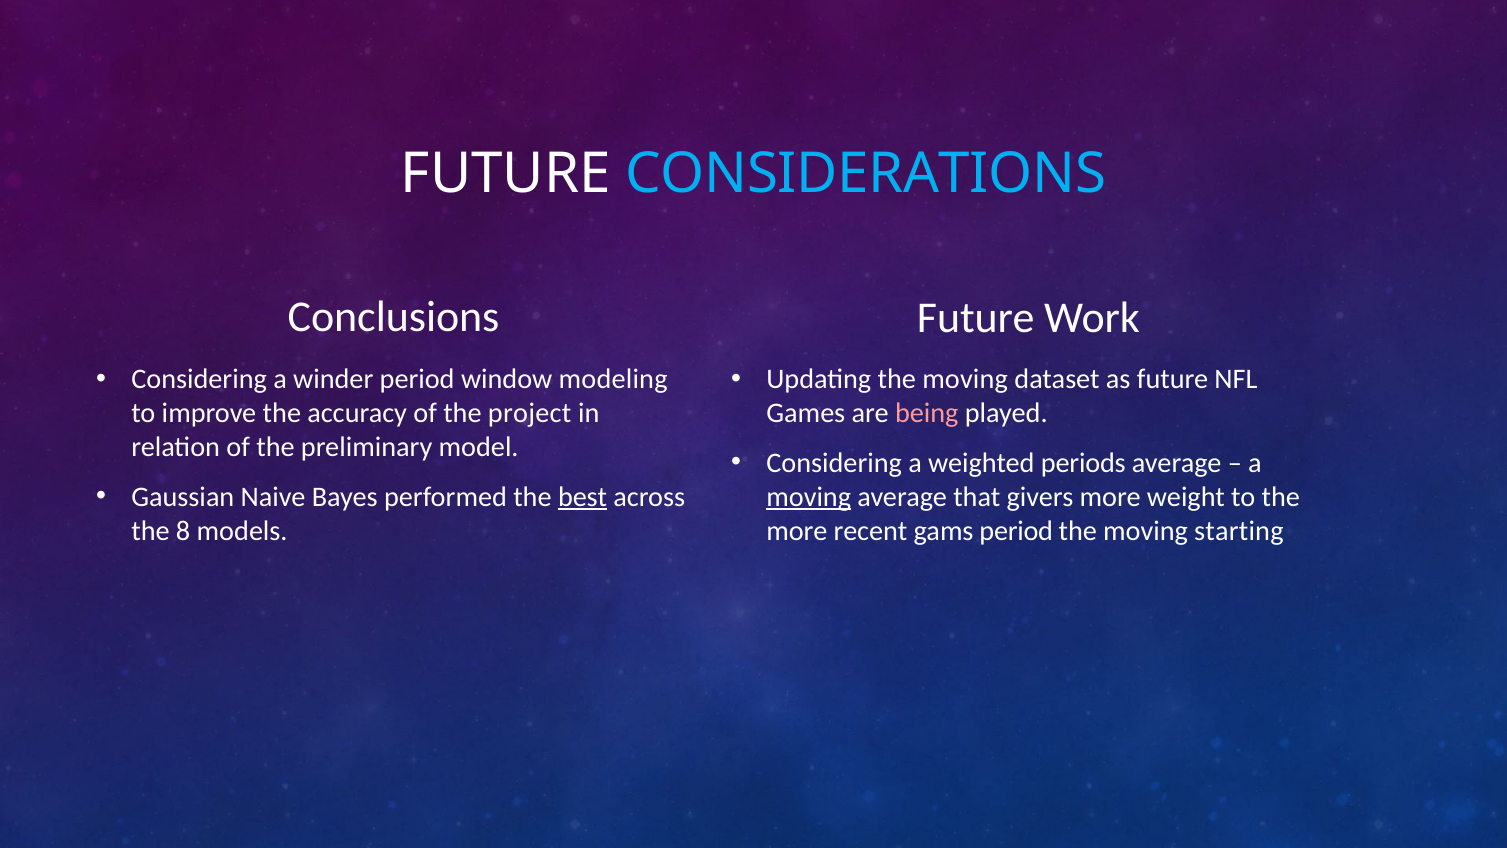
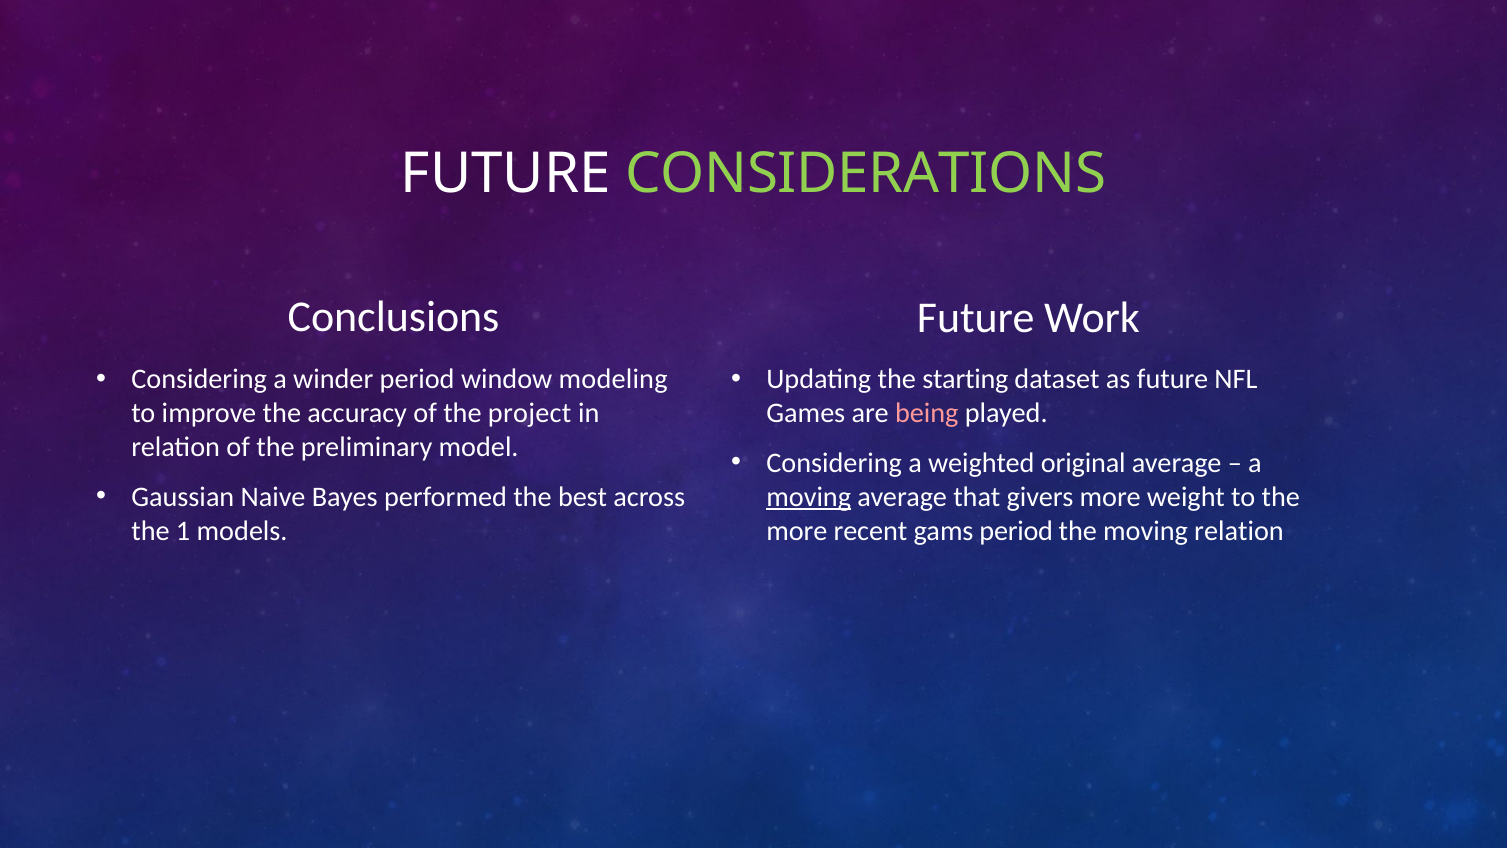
CONSIDERATIONS colour: light blue -> light green (866, 173)
Updating the moving: moving -> starting (965, 379)
periods: periods -> original (1083, 463)
best underline: present -> none (583, 497)
8: 8 -> 1 (183, 531)
moving starting: starting -> relation (1239, 531)
